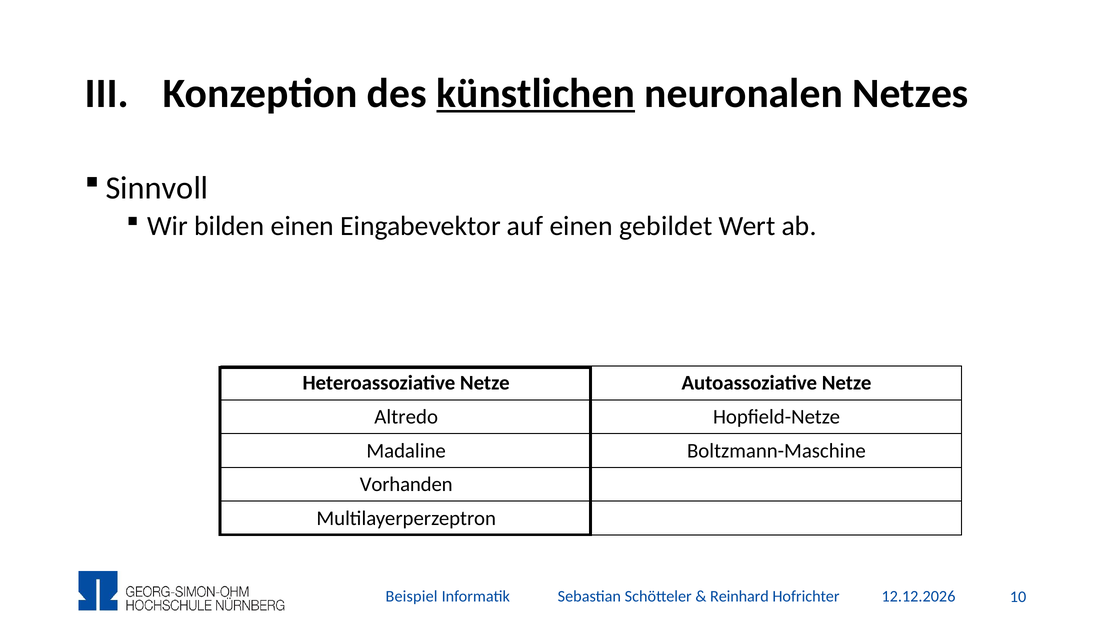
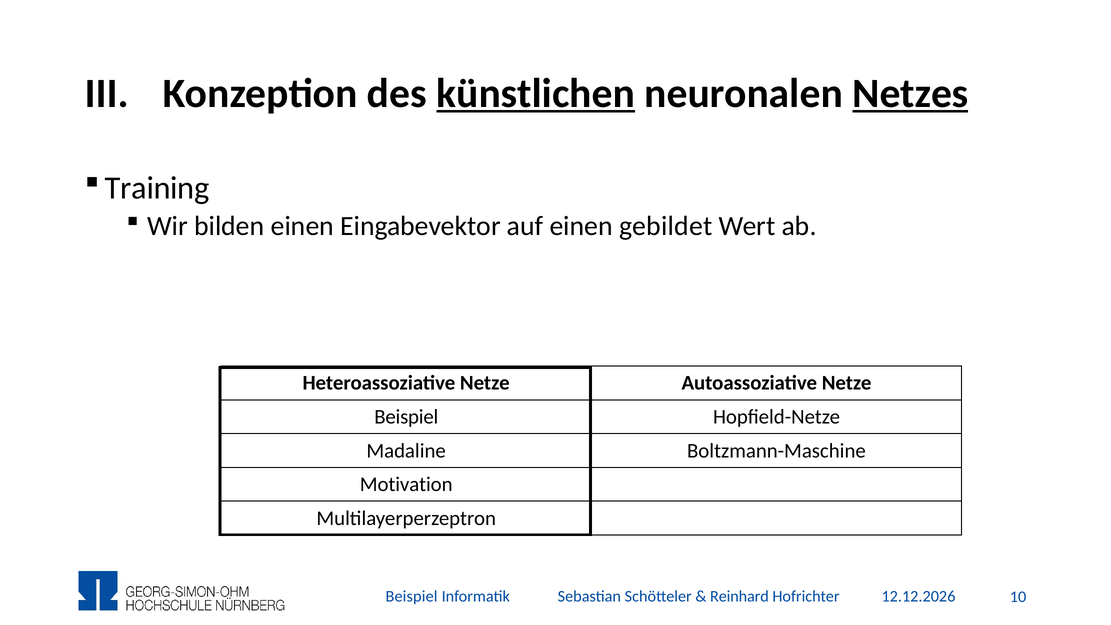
Netzes underline: none -> present (910, 93)
Sinnvoll: Sinnvoll -> Training (157, 188)
Altredo: Altredo -> Beispiel (406, 417)
Vorhanden: Vorhanden -> Motivation (406, 484)
